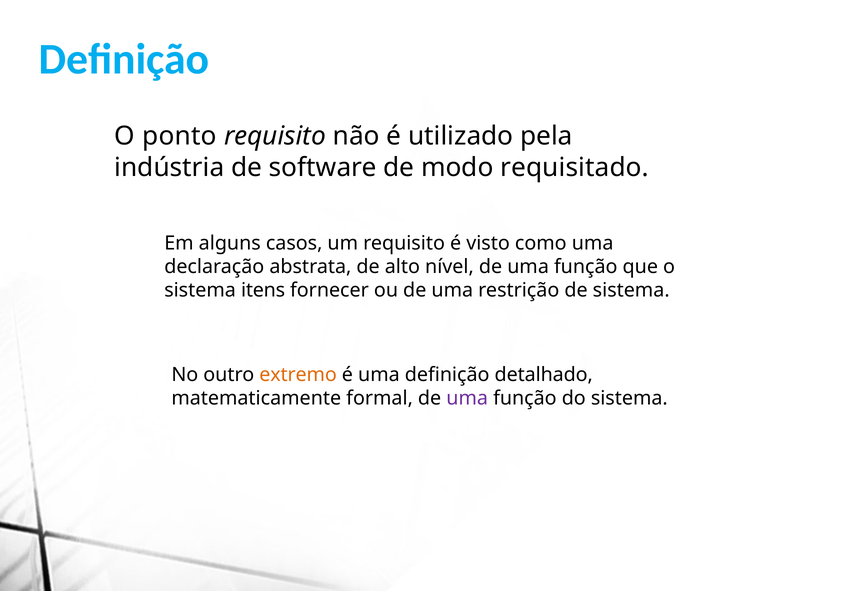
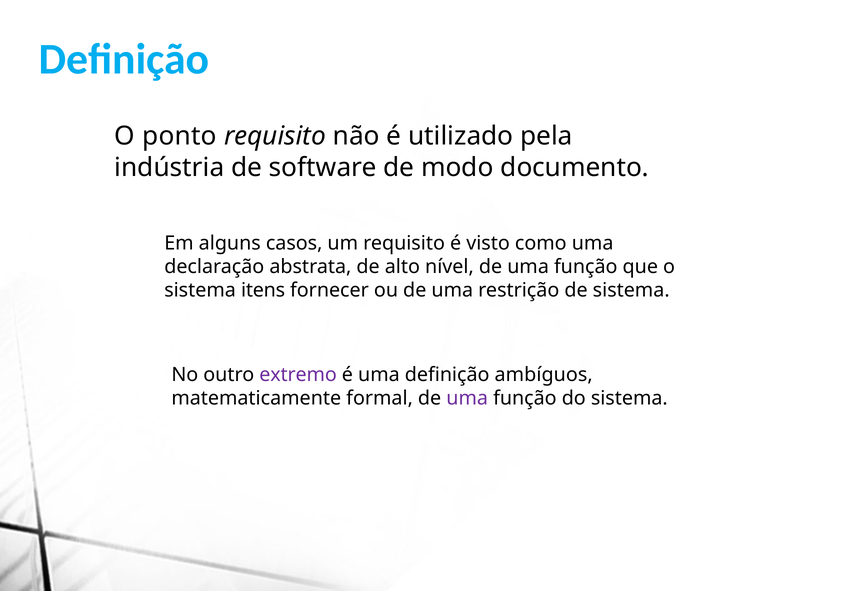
requisitado: requisitado -> documento (575, 168)
extremo colour: orange -> purple (298, 375)
detalhado: detalhado -> ambíguos (544, 375)
